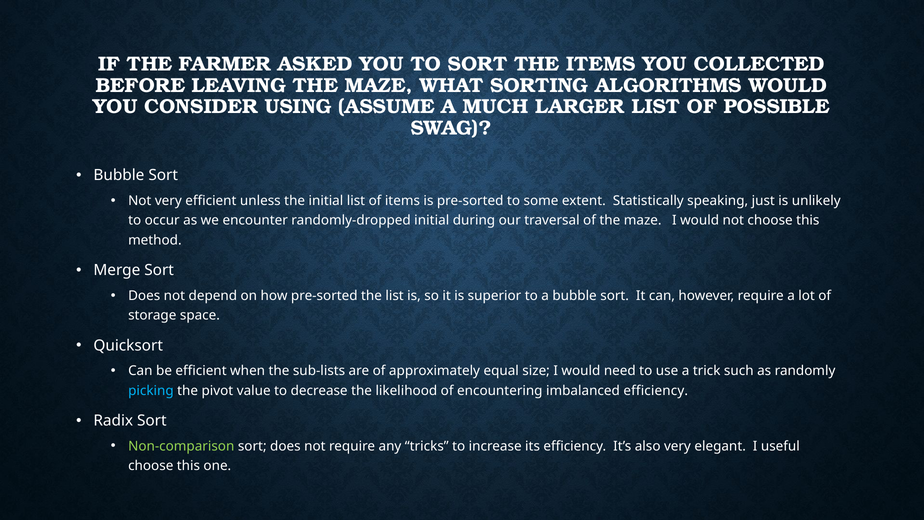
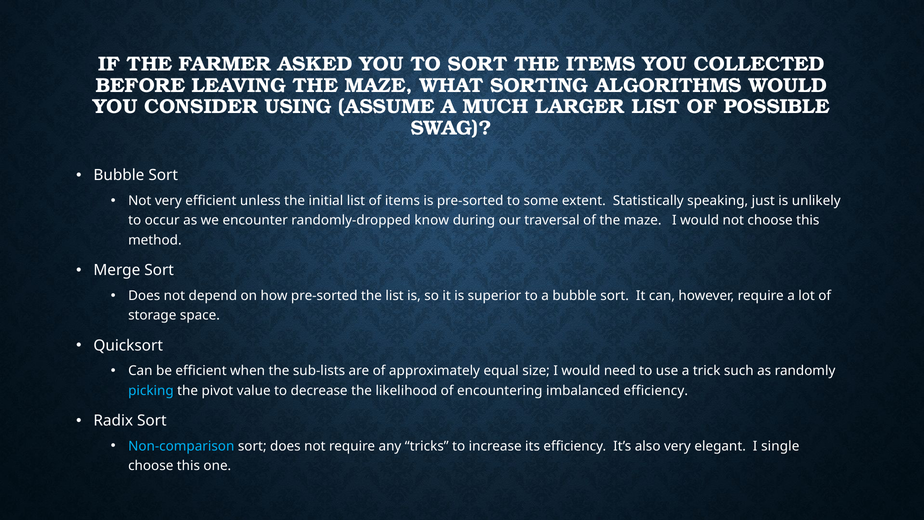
randomly-dropped initial: initial -> know (432, 220)
Non-comparison colour: light green -> light blue (181, 446)
useful: useful -> single (780, 446)
